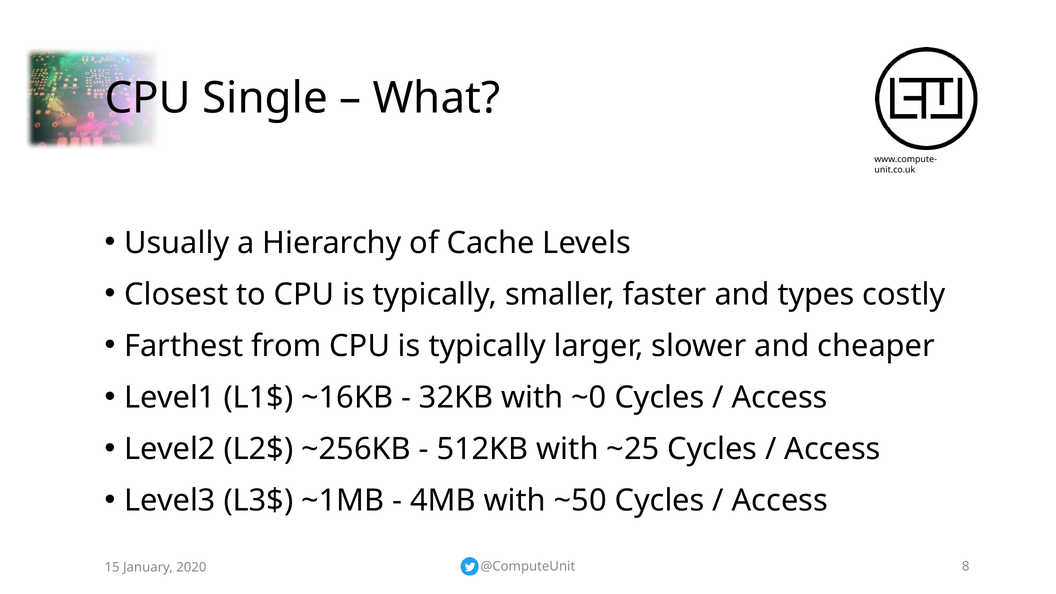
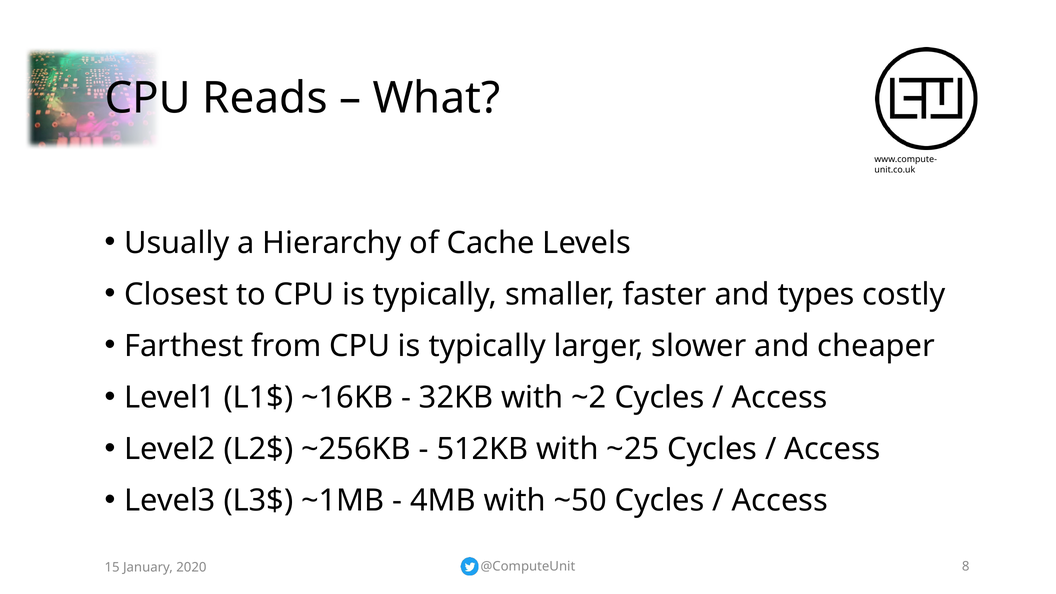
Single: Single -> Reads (265, 98)
~0: ~0 -> ~2 (589, 398)
